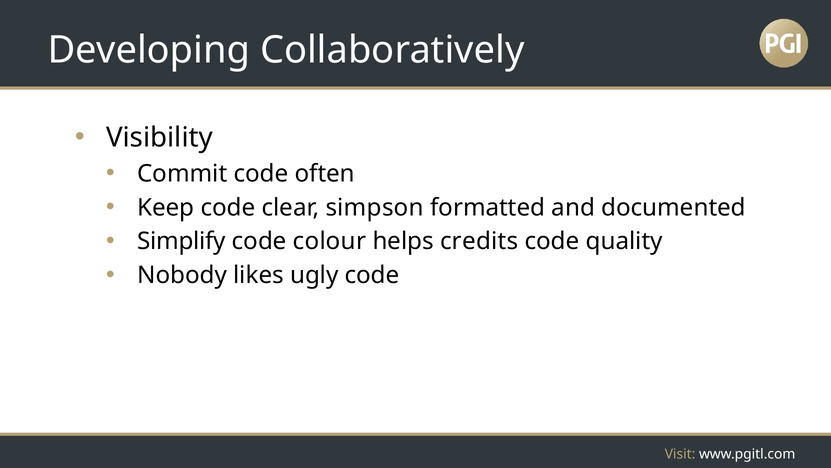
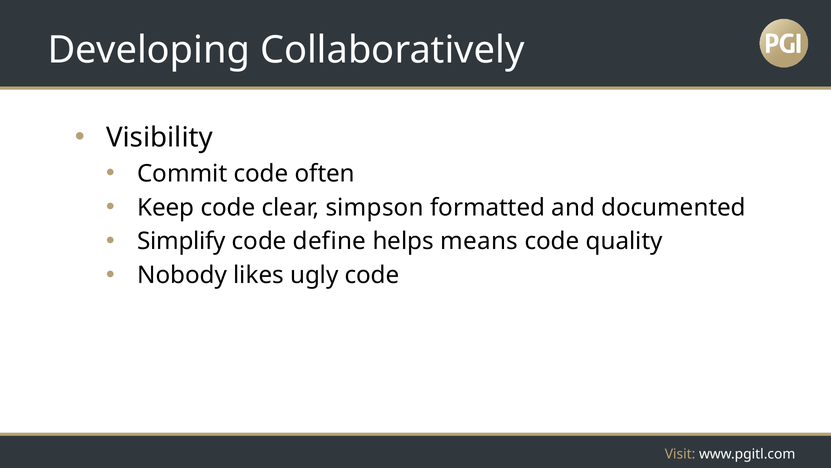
colour: colour -> define (329, 241)
credits: credits -> means (479, 241)
